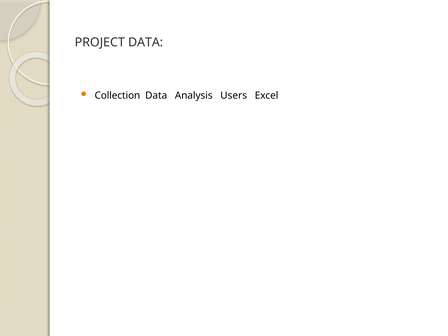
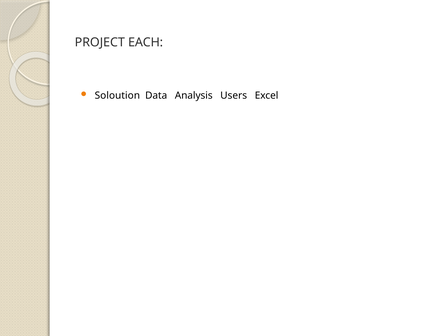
PROJECT DATA: DATA -> EACH (146, 42)
Collection: Collection -> Soloution (117, 96)
